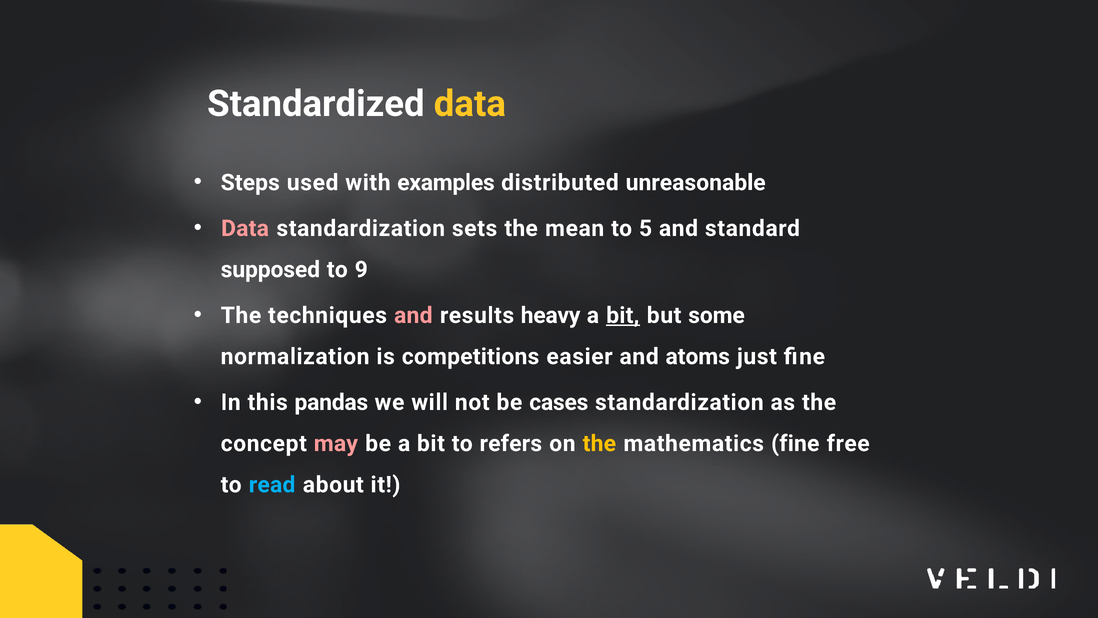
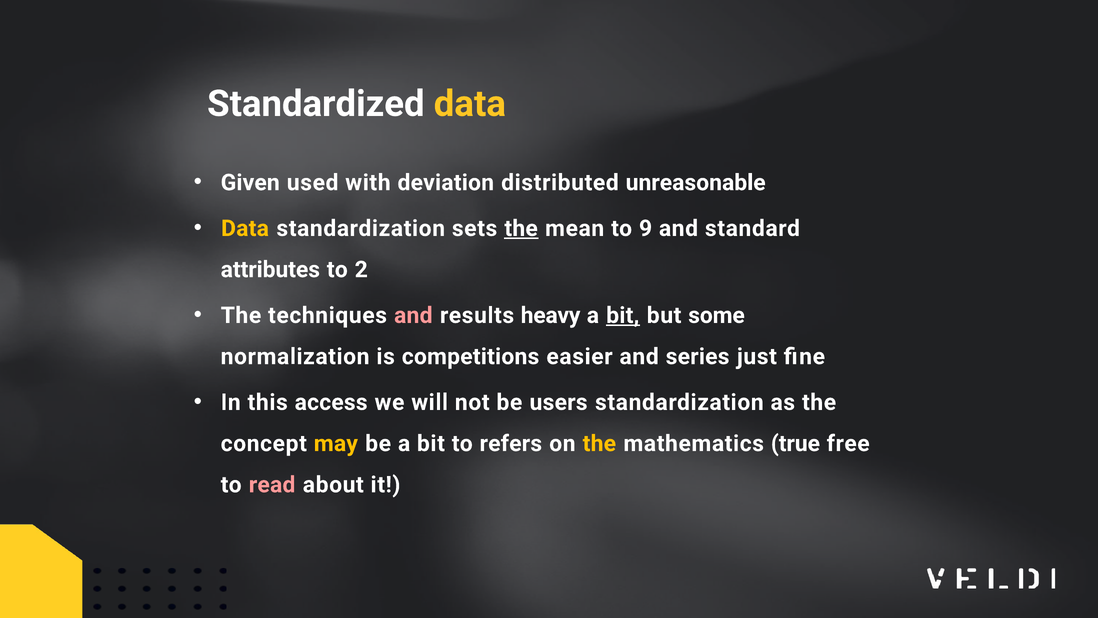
Steps: Steps -> Given (250, 183)
examples: examples -> deviation (446, 183)
Data colour: pink -> yellow (245, 228)
the underline: none -> present (521, 228)
5: 5 -> 9 (646, 228)
supposed: supposed -> attributes (270, 269)
9: 9 -> 2 (361, 269)
atoms: atoms -> series (698, 356)
pandas: pandas -> access (331, 402)
cases: cases -> users (559, 402)
may colour: pink -> yellow (336, 443)
mathematics fine: fine -> true (795, 443)
read colour: light blue -> pink (272, 484)
